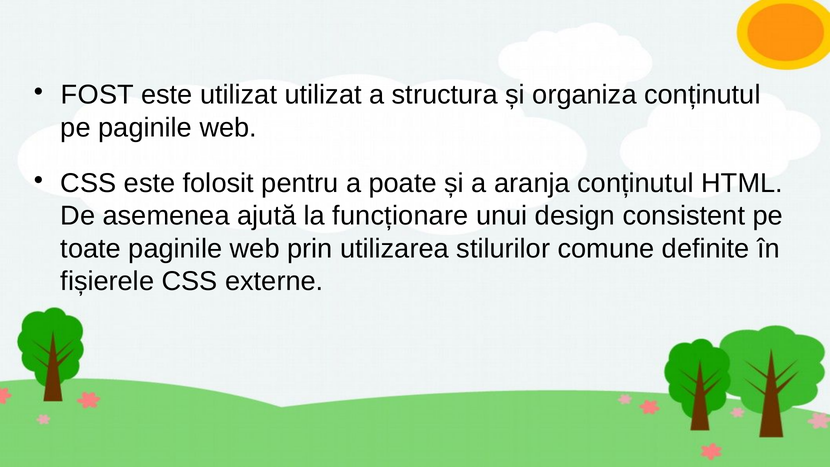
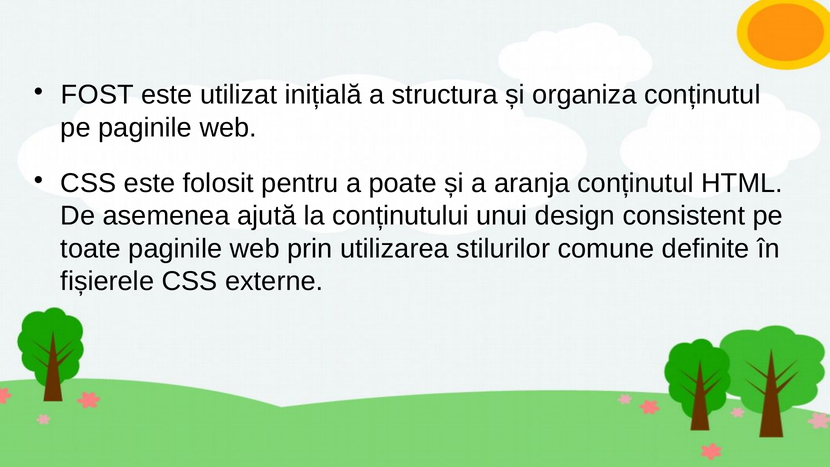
utilizat utilizat: utilizat -> inițială (323, 95)
funcționare: funcționare -> conținutului (401, 216)
